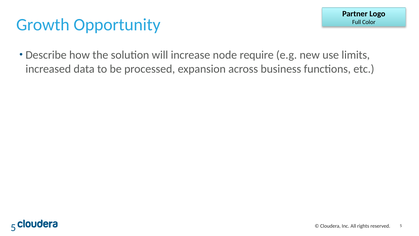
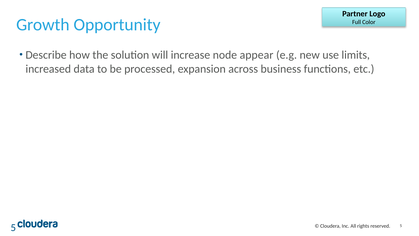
require: require -> appear (257, 55)
